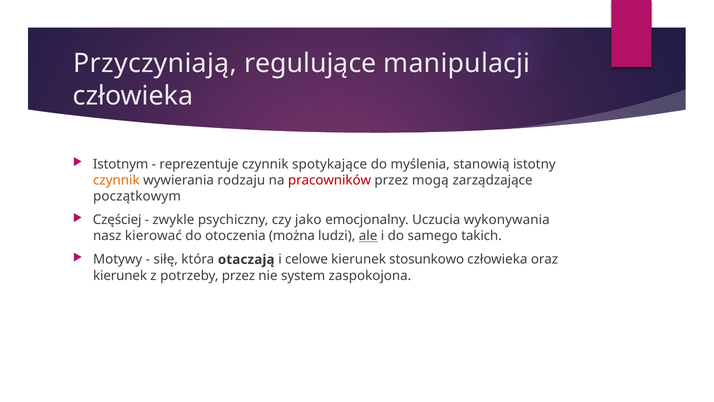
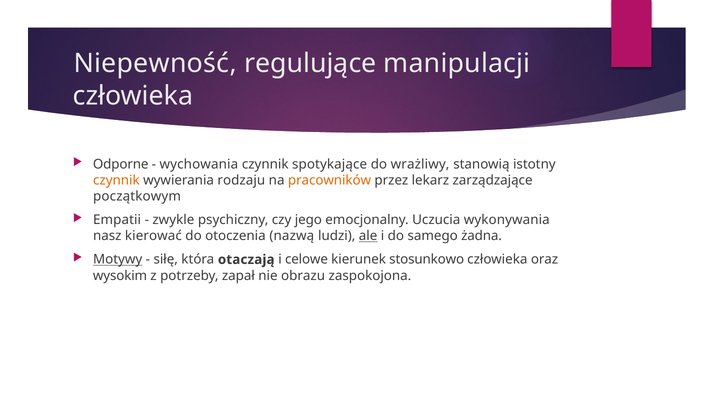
Przyczyniają: Przyczyniają -> Niepewność (155, 64)
Istotnym: Istotnym -> Odporne (121, 164)
reprezentuje: reprezentuje -> wychowania (199, 164)
myślenia: myślenia -> wrażliwy (420, 164)
pracowników colour: red -> orange (330, 180)
mogą: mogą -> lekarz (430, 180)
Częściej: Częściej -> Empatii (117, 220)
jako: jako -> jego (308, 220)
można: można -> nazwą (292, 236)
takich: takich -> żadna (482, 236)
Motywy underline: none -> present (118, 259)
kierunek: kierunek -> wysokim (120, 275)
potrzeby przez: przez -> zapał (238, 275)
system: system -> obrazu (303, 275)
